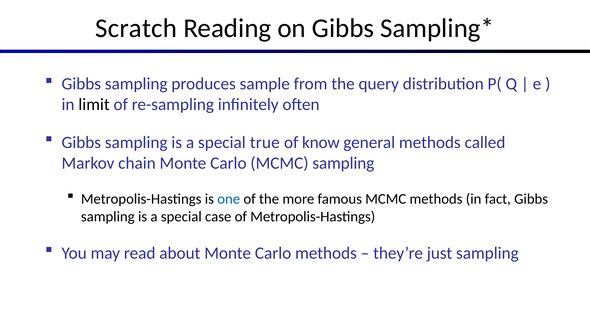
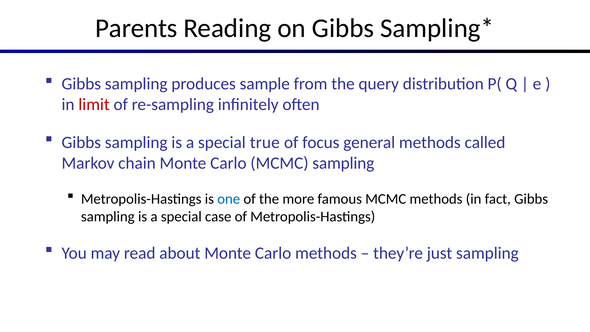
Scratch: Scratch -> Parents (136, 28)
limit colour: black -> red (94, 104)
know: know -> focus (321, 142)
